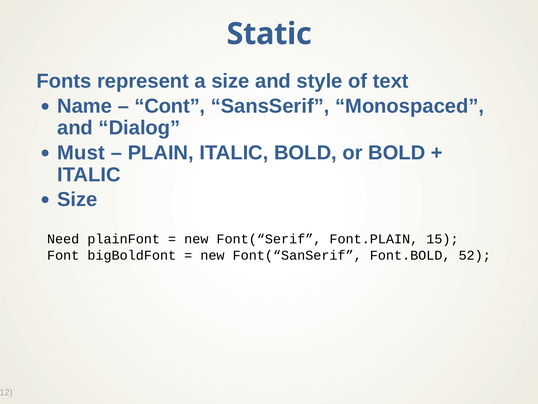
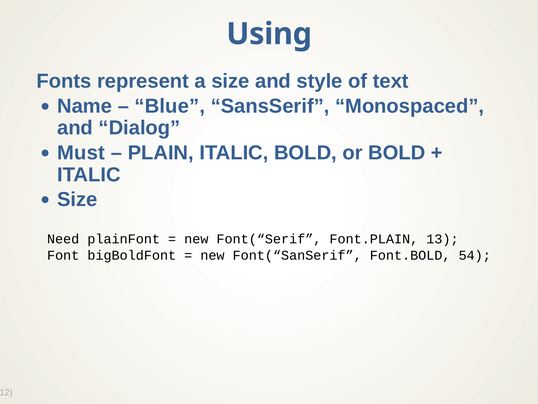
Static: Static -> Using (269, 34)
Cont: Cont -> Blue (170, 106)
15: 15 -> 13 (442, 239)
52: 52 -> 54 (475, 255)
